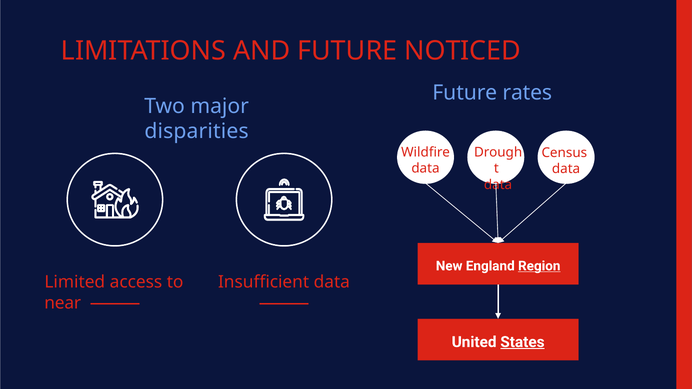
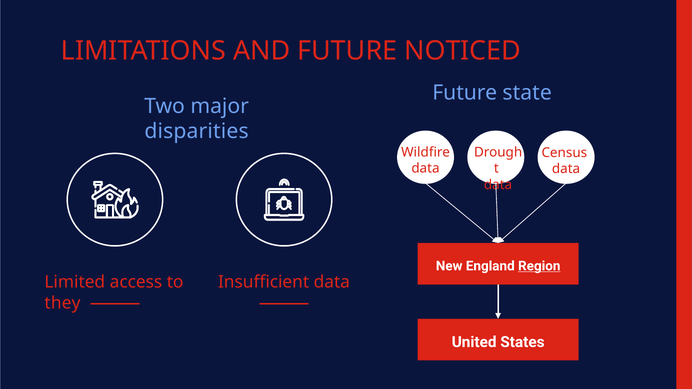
rates: rates -> state (527, 93)
near: near -> they (63, 303)
States underline: present -> none (522, 342)
